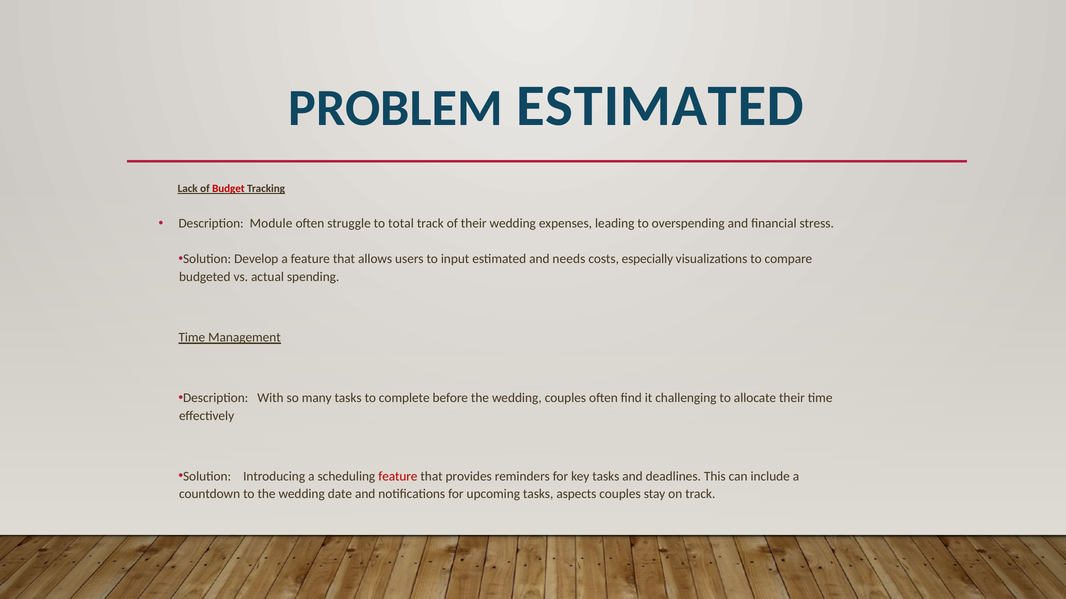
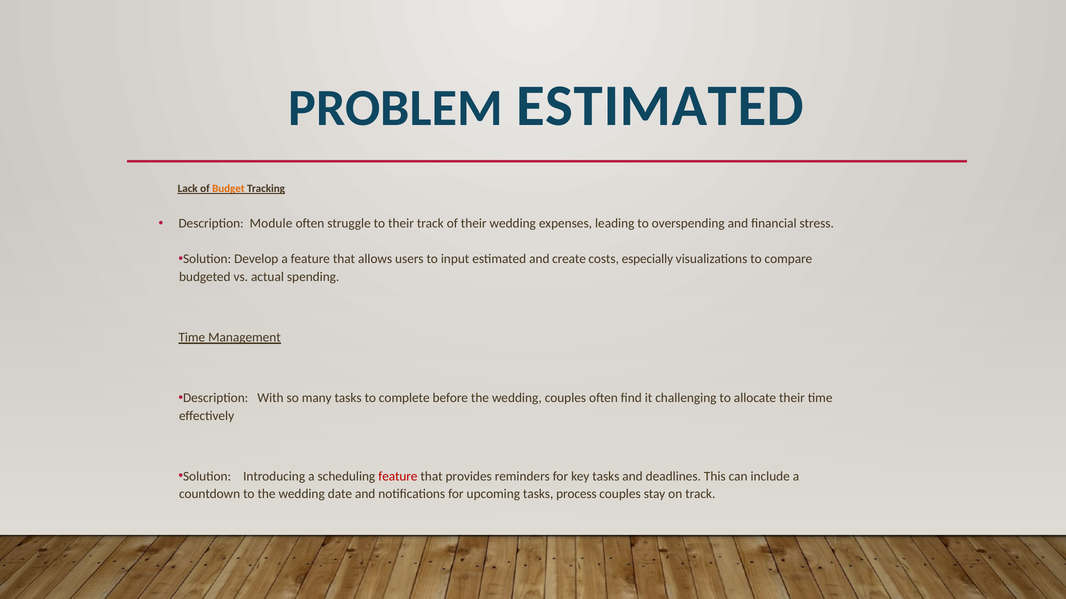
Budget colour: red -> orange (228, 189)
to total: total -> their (401, 224)
needs: needs -> create (569, 259)
aspects: aspects -> process (576, 495)
